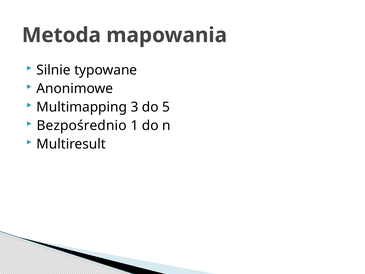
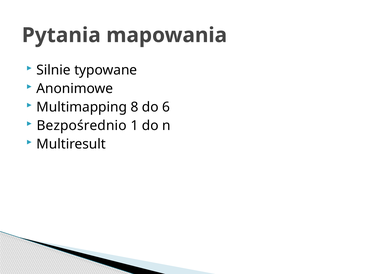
Metoda: Metoda -> Pytania (61, 35)
3: 3 -> 8 (134, 107)
5: 5 -> 6 (166, 107)
